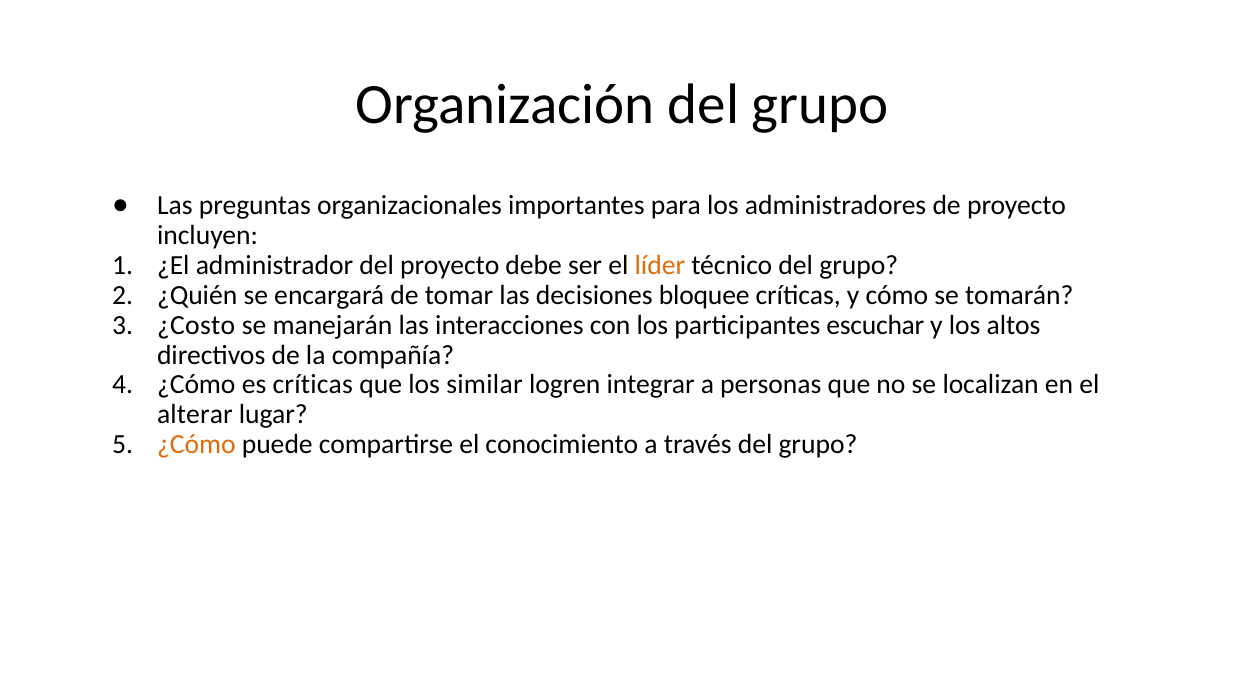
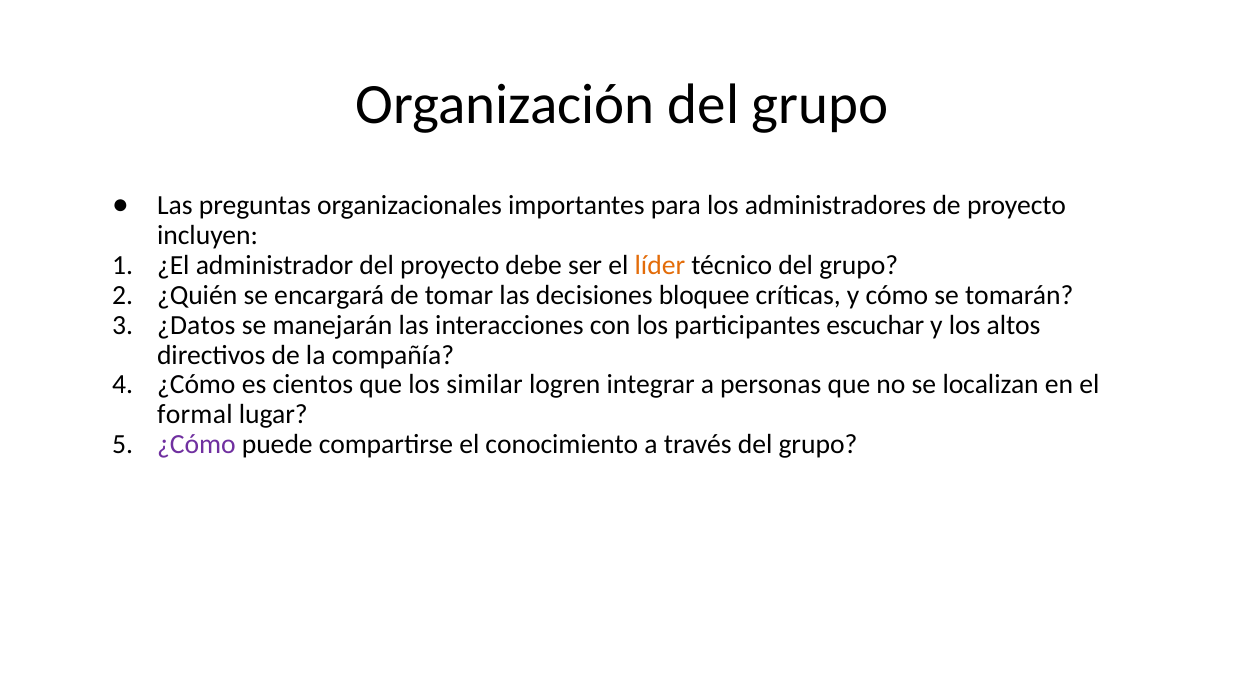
¿Costo: ¿Costo -> ¿Datos (196, 325)
es críticas: críticas -> cientos (313, 385)
alterar: alterar -> formal (195, 415)
¿Cómo colour: orange -> purple (196, 445)
